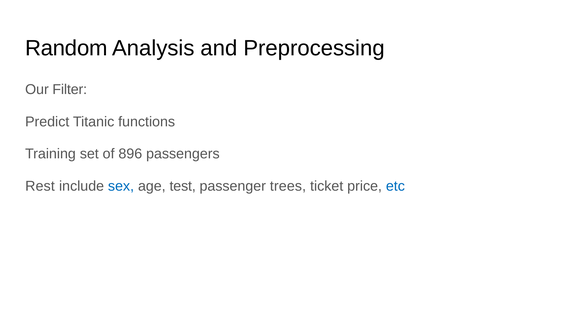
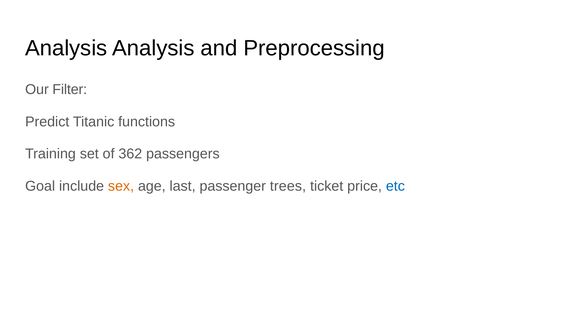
Random: Random -> Analysis (66, 48)
896: 896 -> 362 (130, 154)
Rest: Rest -> Goal (40, 186)
sex colour: blue -> orange (121, 186)
test: test -> last (183, 186)
